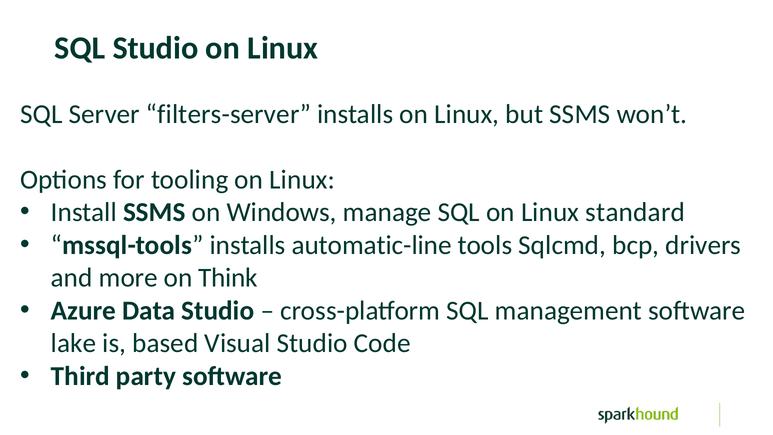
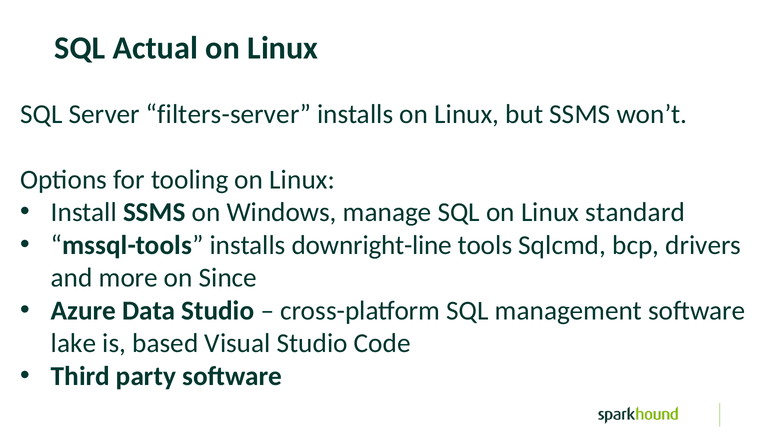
SQL Studio: Studio -> Actual (155, 48)
automatic-line: automatic-line -> downright-line (372, 245)
Think: Think -> Since (228, 278)
